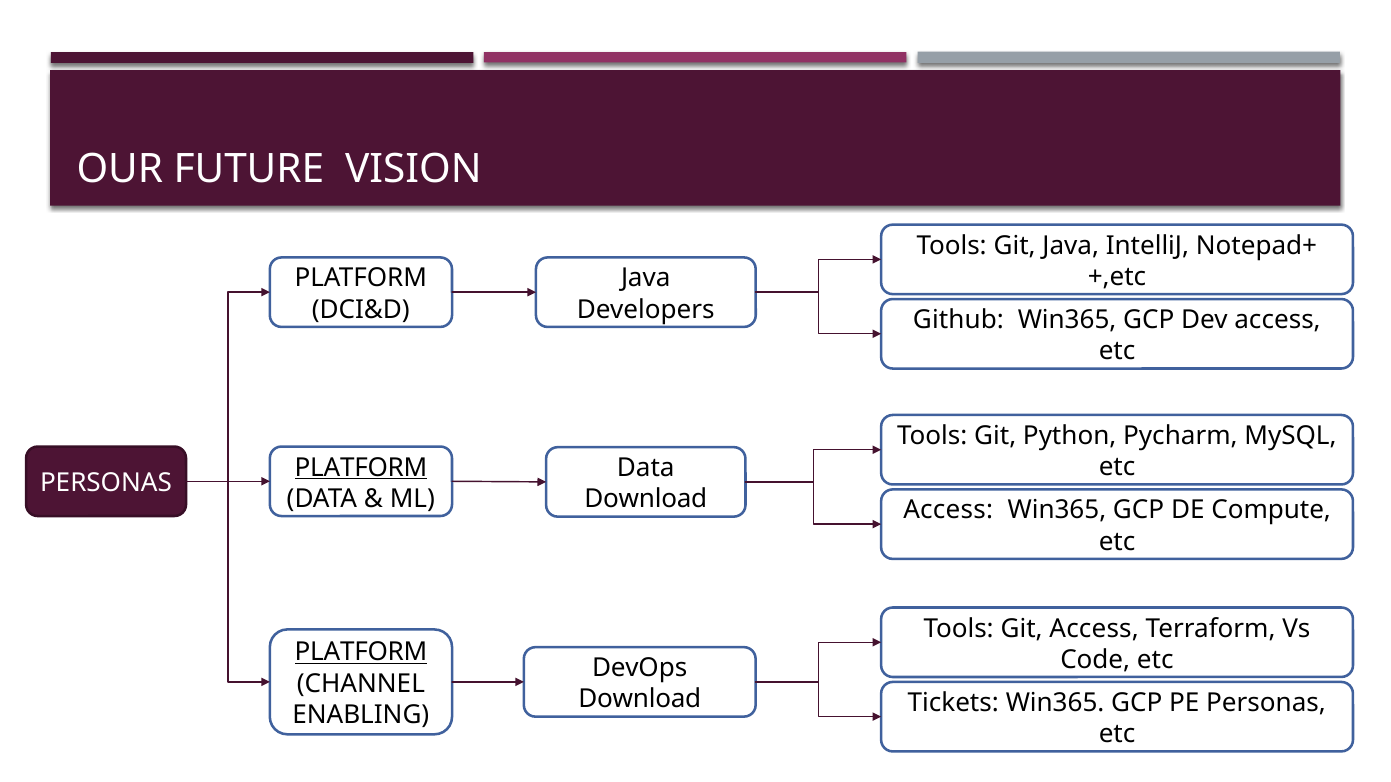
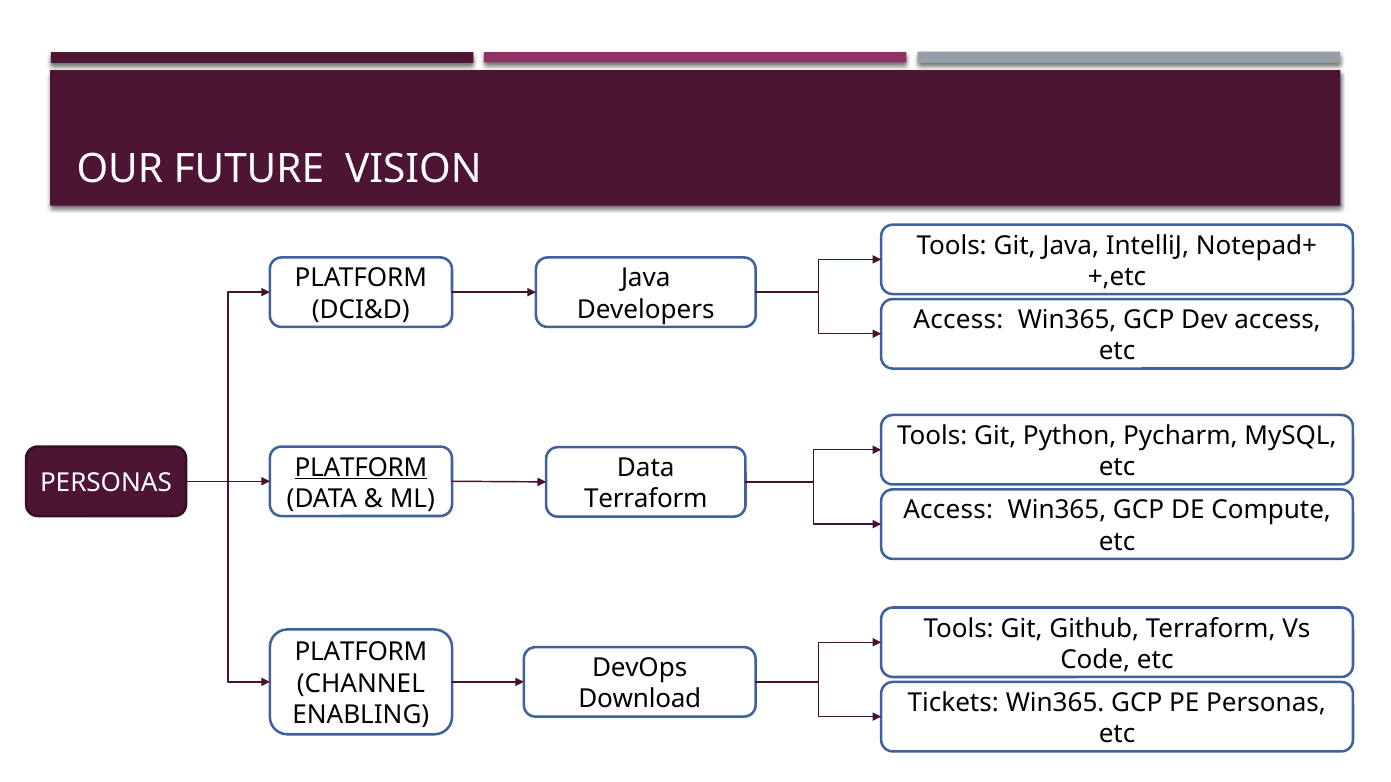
Github: Github -> Access (958, 320)
Download: Download -> Terraform (646, 500)
Git Access: Access -> Github (1094, 629)
PLATFORM underline: present -> none (361, 653)
